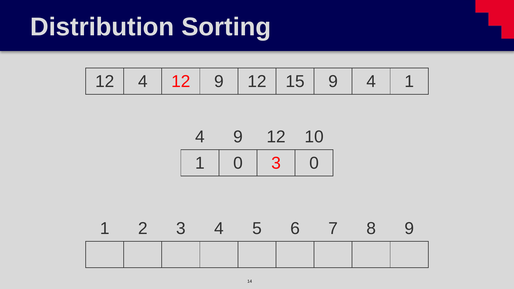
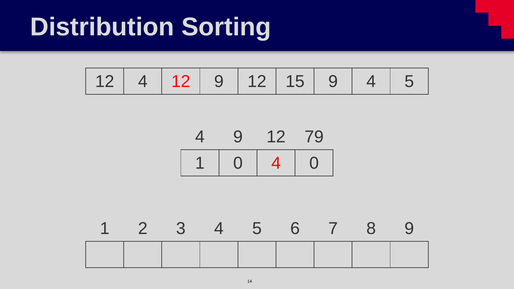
9 4 1: 1 -> 5 (409, 81)
10: 10 -> 79 (314, 137)
0 3: 3 -> 4 (276, 163)
